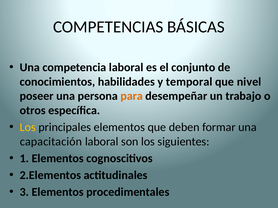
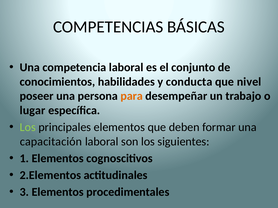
temporal: temporal -> conducta (189, 82)
otros: otros -> lugar (33, 111)
Los colour: yellow -> light green (28, 127)
